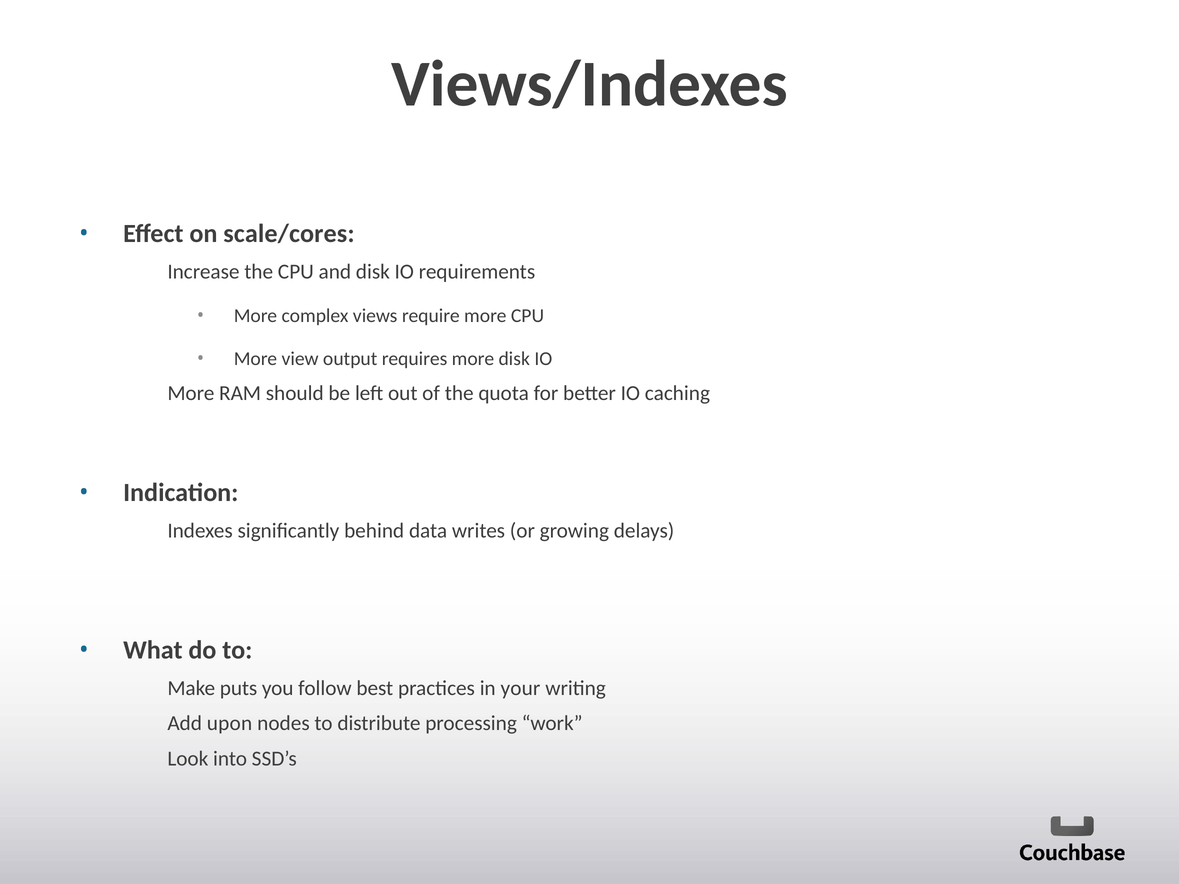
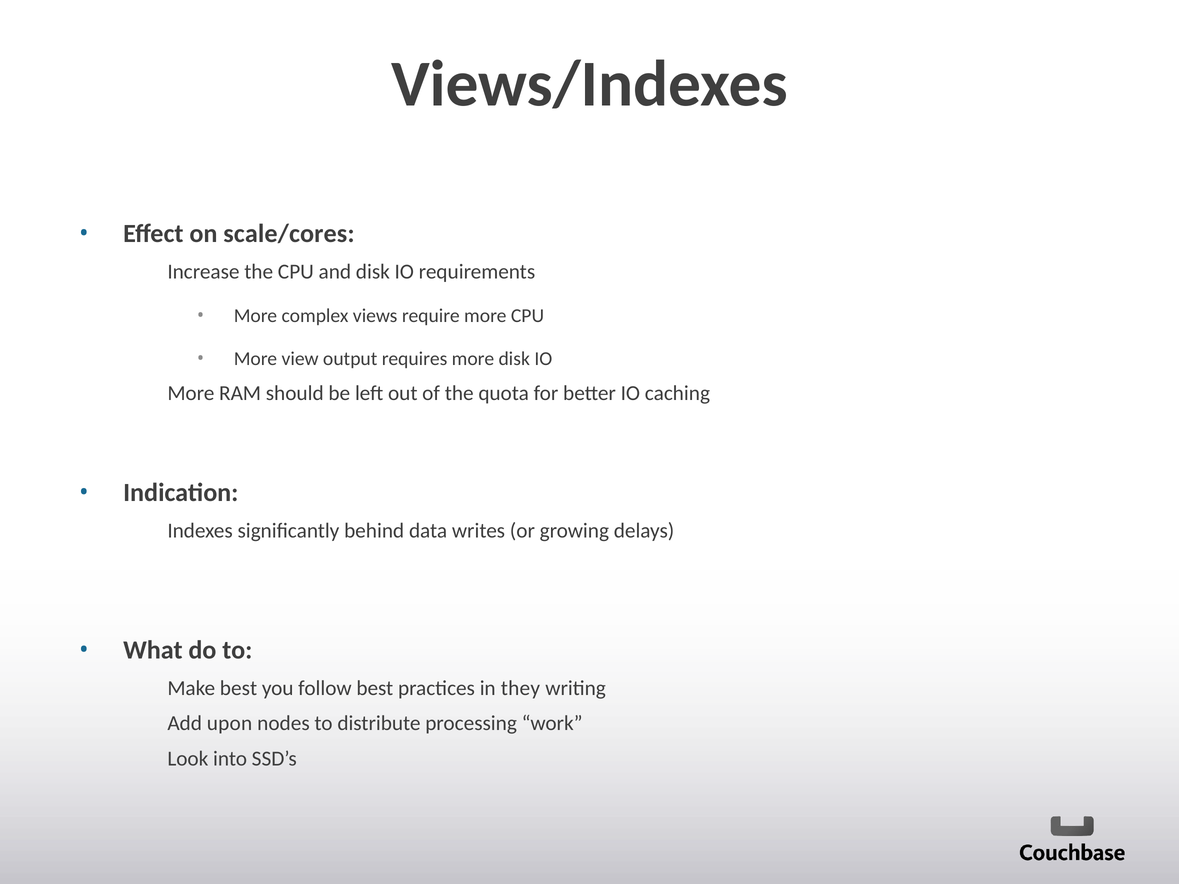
Make puts: puts -> best (239, 688)
your: your -> they (520, 688)
